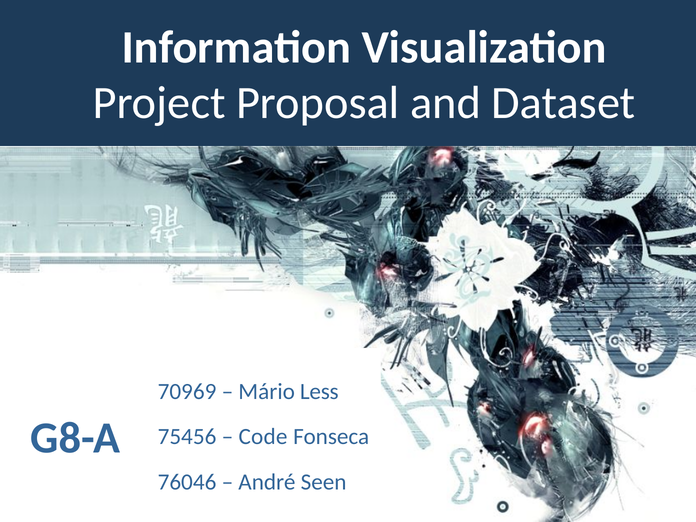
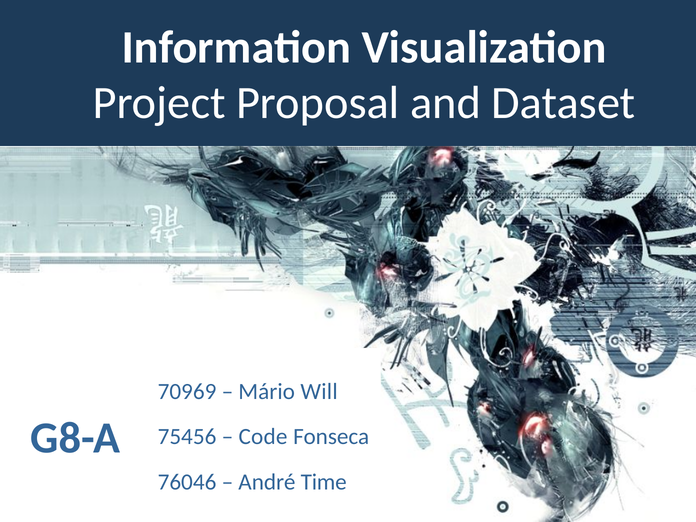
Less: Less -> Will (319, 391)
Seen: Seen -> Time (324, 482)
